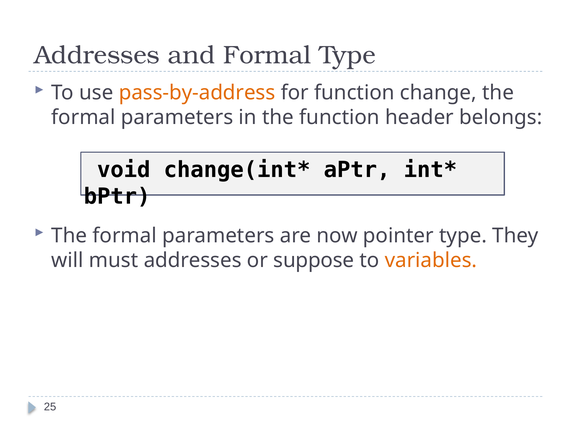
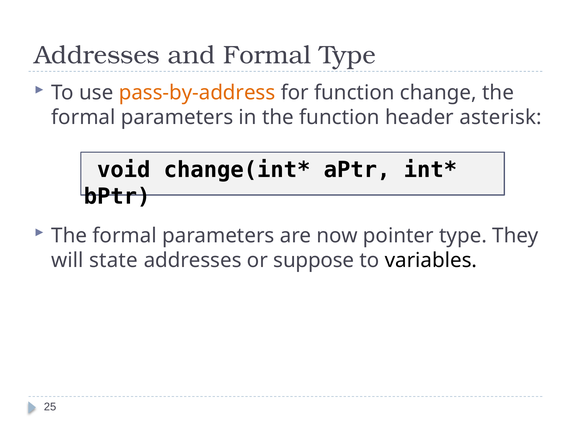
belongs: belongs -> asterisk (501, 118)
must: must -> state (113, 261)
variables colour: orange -> black (431, 261)
